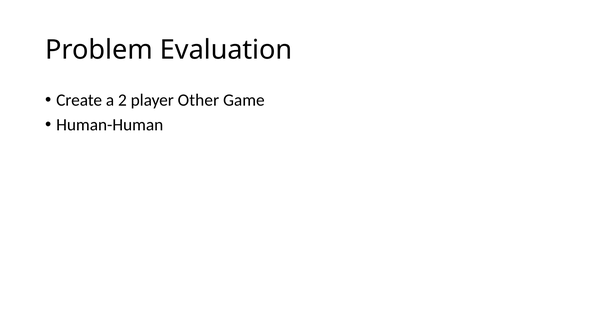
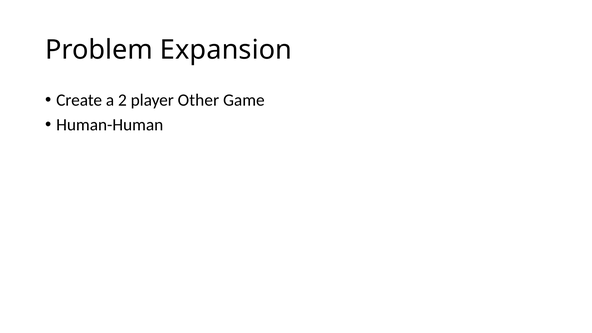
Evaluation: Evaluation -> Expansion (226, 50)
